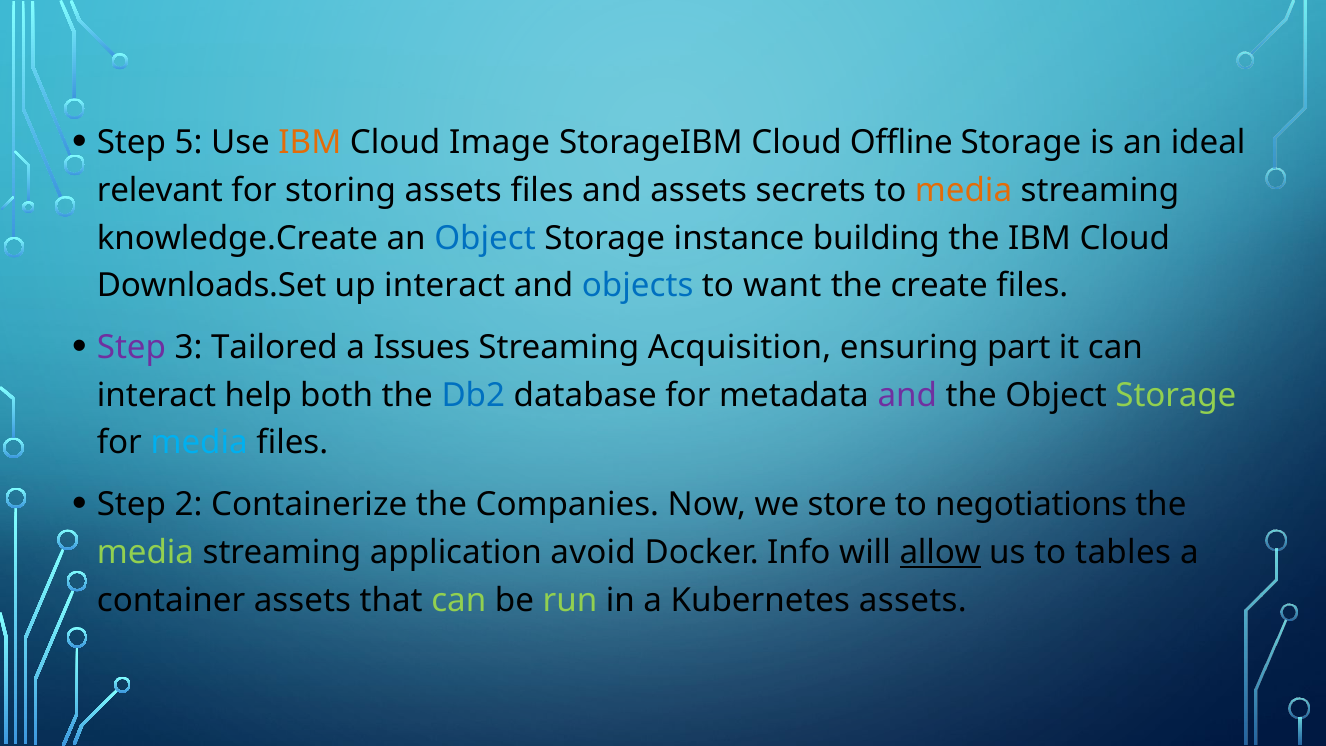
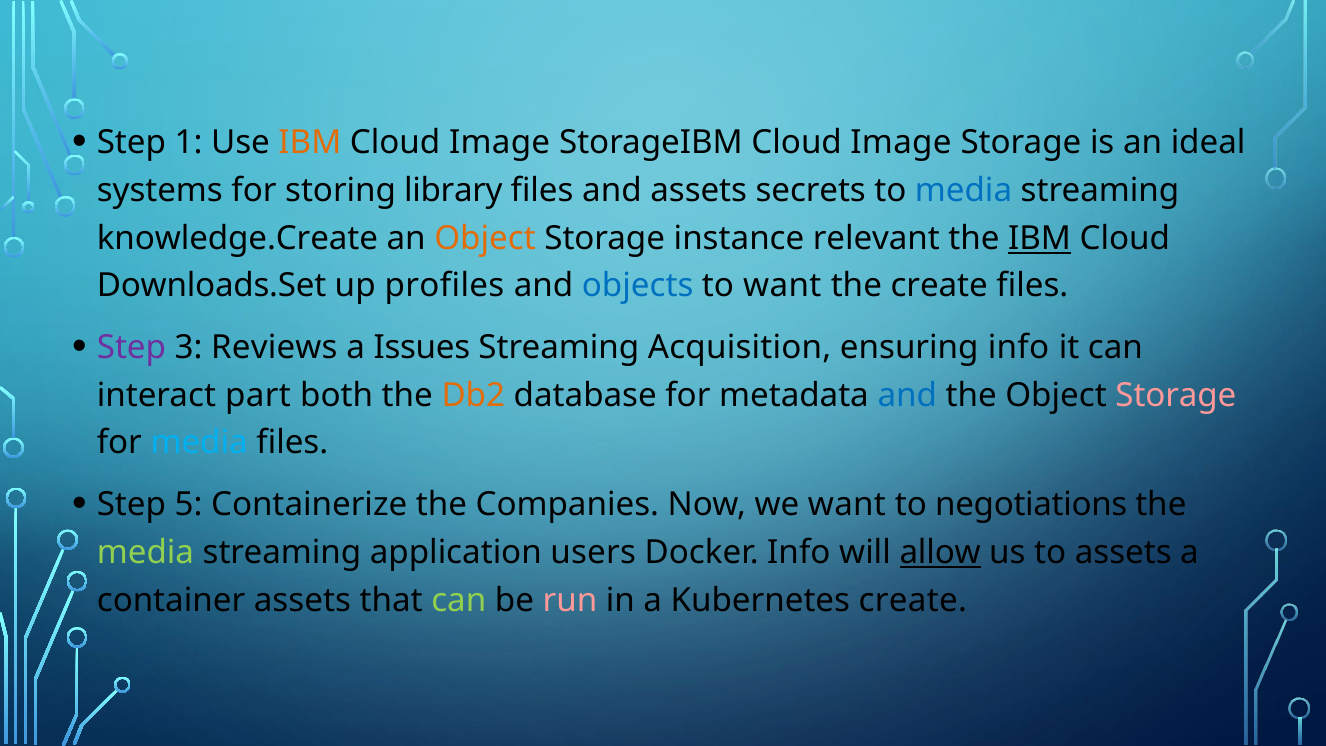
5: 5 -> 1 (189, 143)
StorageIBM Cloud Offline: Offline -> Image (901, 143)
relevant: relevant -> systems (160, 191)
storing assets: assets -> library (453, 191)
media colour: orange -> blue (964, 191)
Object colour: blue -> orange (485, 238)
building: building -> relevant (876, 238)
IBM underline: none -> present (1039, 238)
up interact: interact -> profiles (445, 286)
Tailored: Tailored -> Reviews (274, 348)
ensuring part: part -> info (1019, 348)
help: help -> part (258, 395)
Db2 colour: blue -> orange (473, 395)
and colour: purple -> blue (907, 395)
Storage colour: light green -> pink (1176, 395)
2: 2 -> 5 (189, 505)
we store: store -> want (847, 505)
avoid: avoid -> users (593, 552)
to tables: tables -> assets (1123, 552)
run colour: light green -> pink (570, 600)
Kubernetes assets: assets -> create (913, 600)
